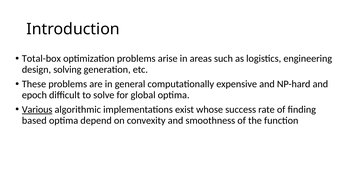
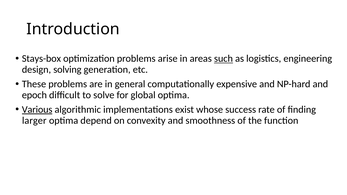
Total-box: Total-box -> Stays-box (41, 59)
such underline: none -> present (223, 59)
based: based -> larger (34, 121)
